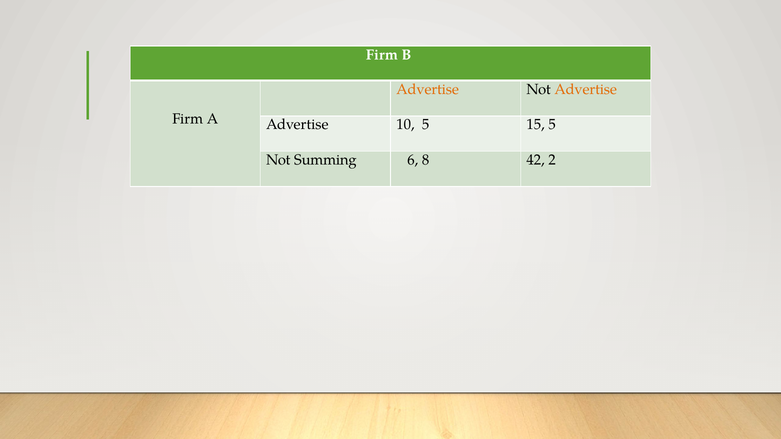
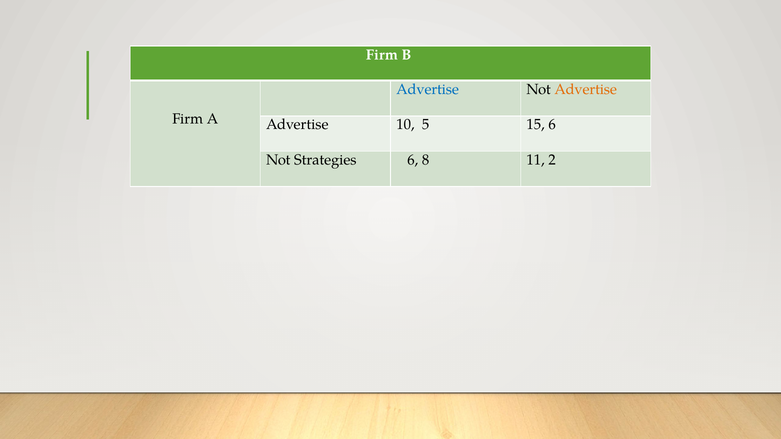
Advertise colour: orange -> blue (428, 89)
15 5: 5 -> 6 (552, 125)
Summing: Summing -> Strategies (325, 160)
42: 42 -> 11 (536, 160)
